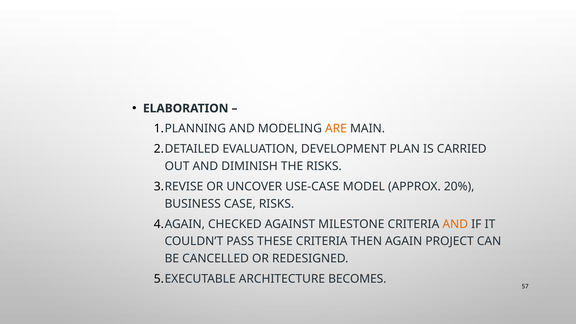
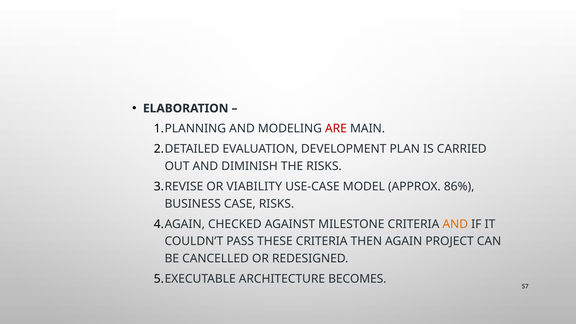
ARE colour: orange -> red (336, 129)
UNCOVER: UNCOVER -> VIABILITY (254, 187)
20%: 20% -> 86% (459, 187)
